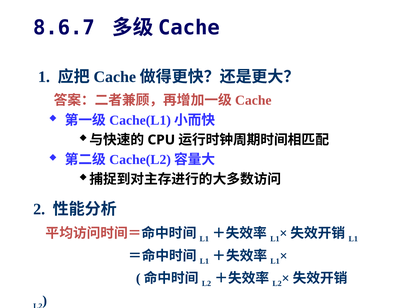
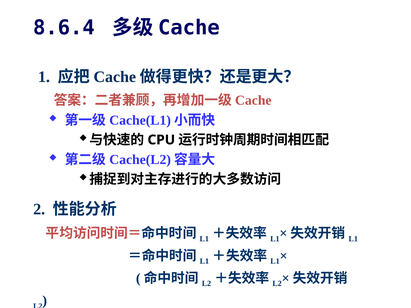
8.6.7: 8.6.7 -> 8.6.4 (64, 28)
